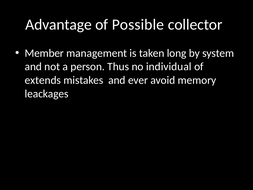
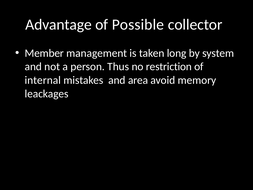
individual: individual -> restriction (169, 67)
extends: extends -> internal (43, 80)
ever: ever -> area (138, 80)
